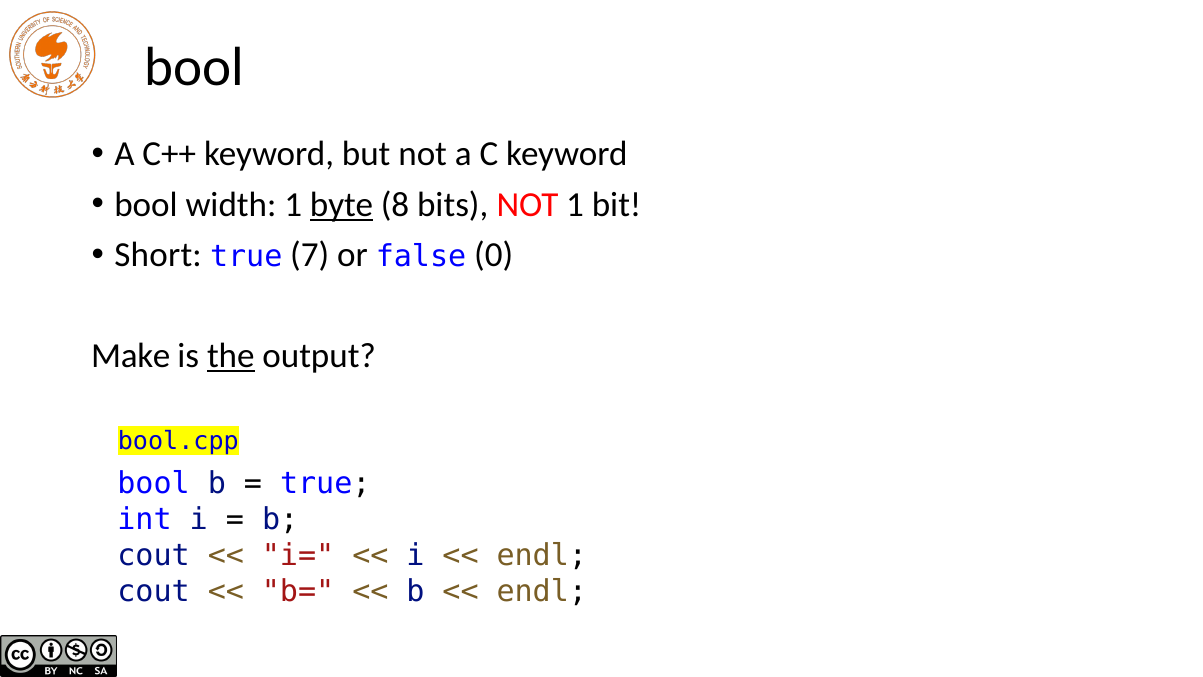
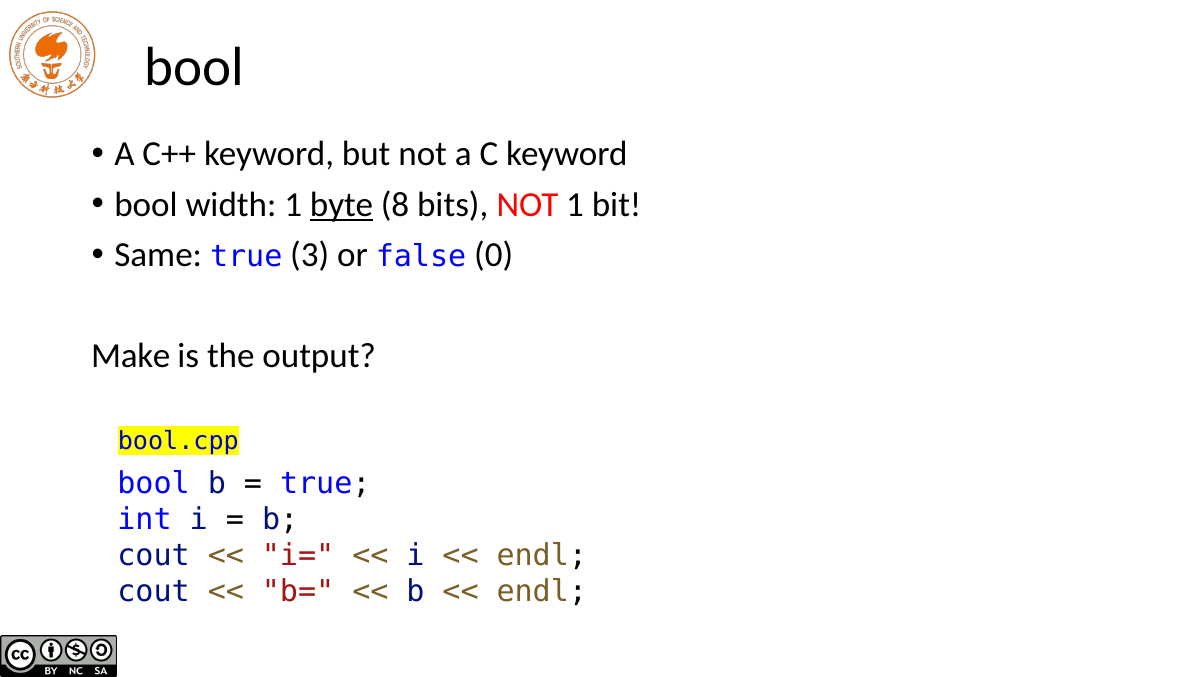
Short: Short -> Same (158, 255)
7: 7 -> 3 (310, 255)
the underline: present -> none (231, 356)
